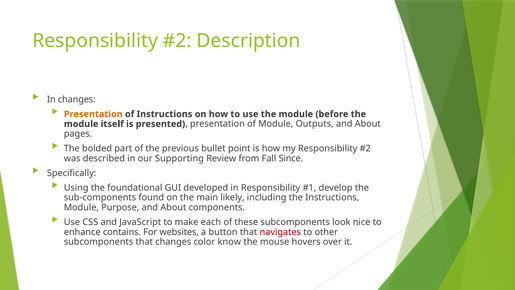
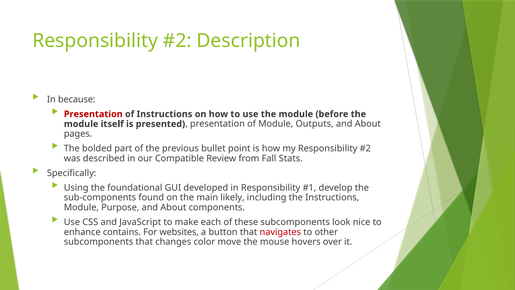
In changes: changes -> because (77, 99)
Presentation colour: orange -> red (93, 114)
Supporting: Supporting -> Compatible (179, 158)
Since: Since -> Stats (291, 158)
know: know -> move (229, 242)
